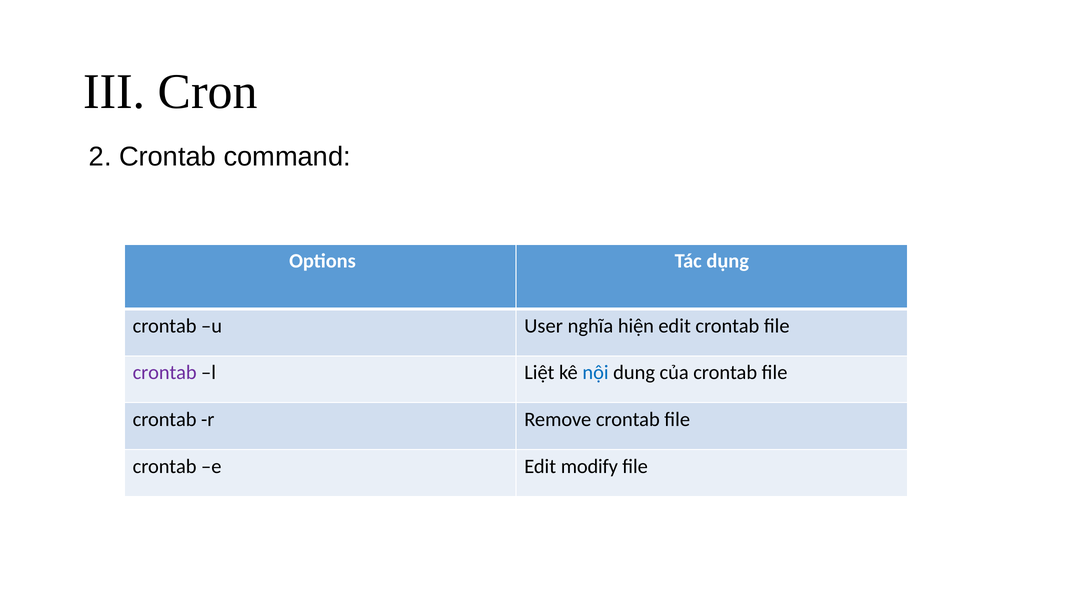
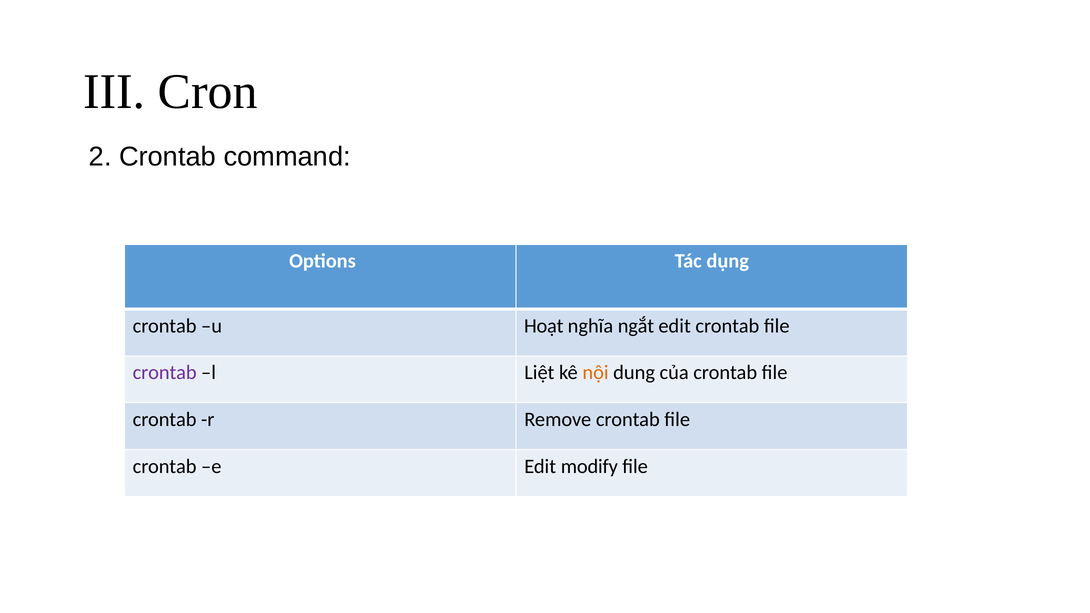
User: User -> Hoạt (544, 326)
hiện: hiện -> ngắt (636, 326)
nội colour: blue -> orange (596, 373)
